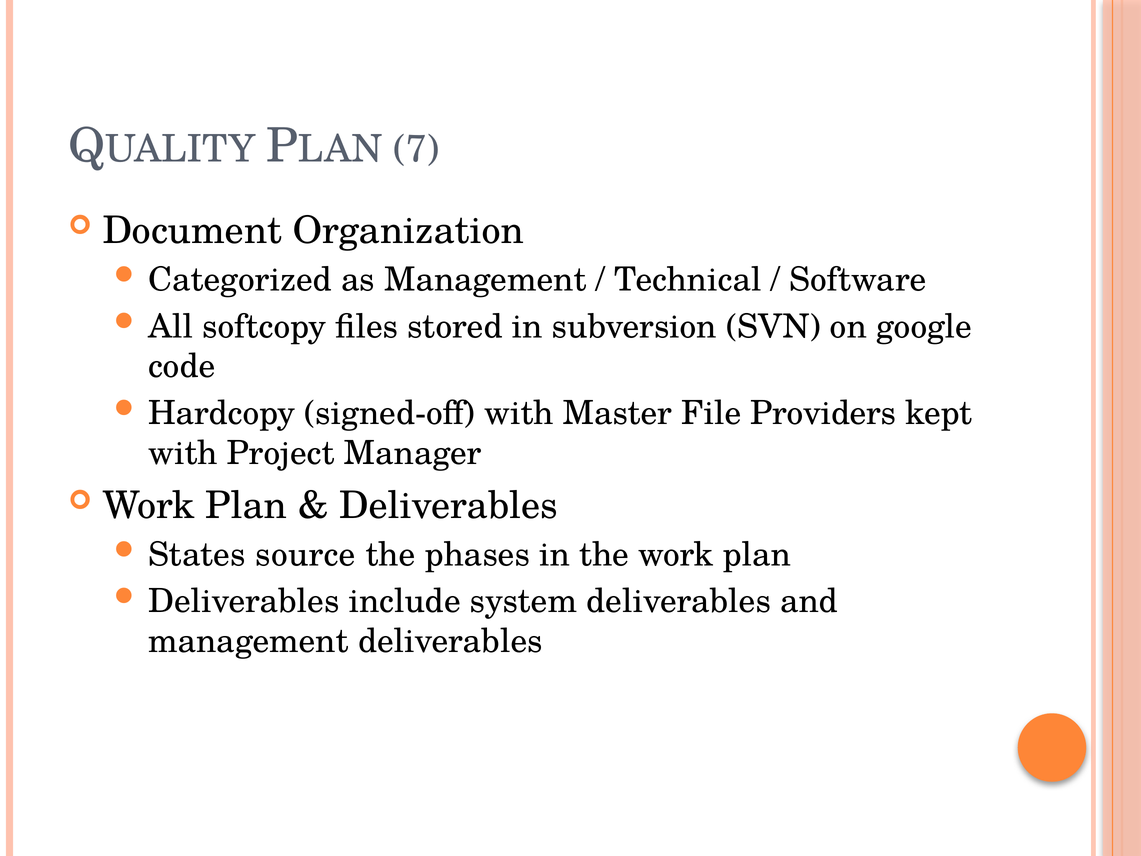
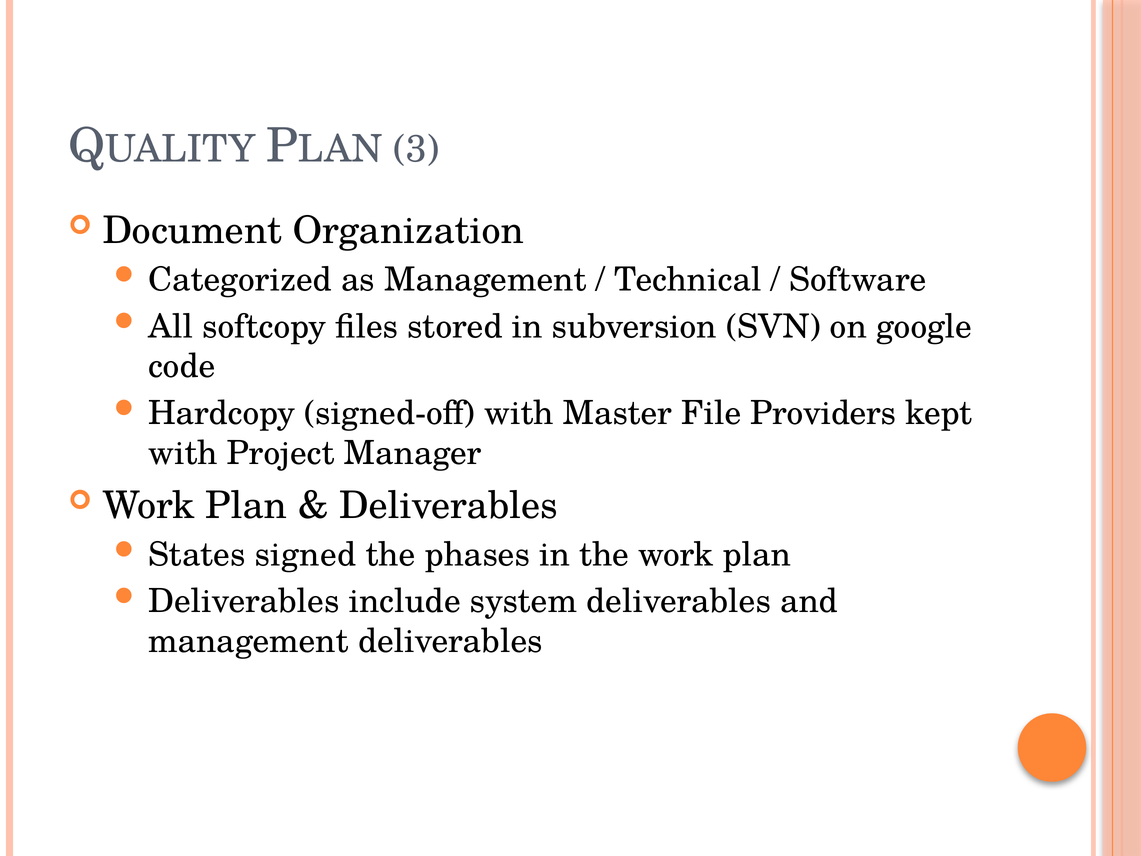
7: 7 -> 3 (416, 149)
source: source -> signed (305, 555)
